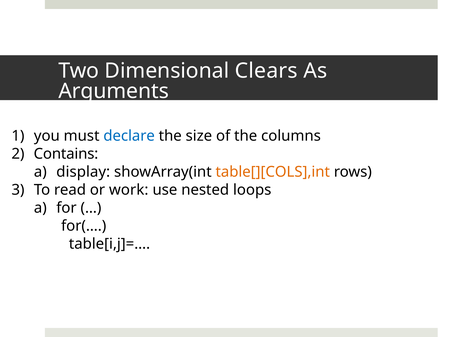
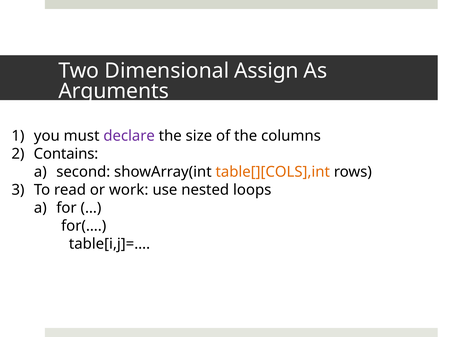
Clears: Clears -> Assign (266, 71)
declare colour: blue -> purple (129, 136)
display: display -> second (83, 172)
